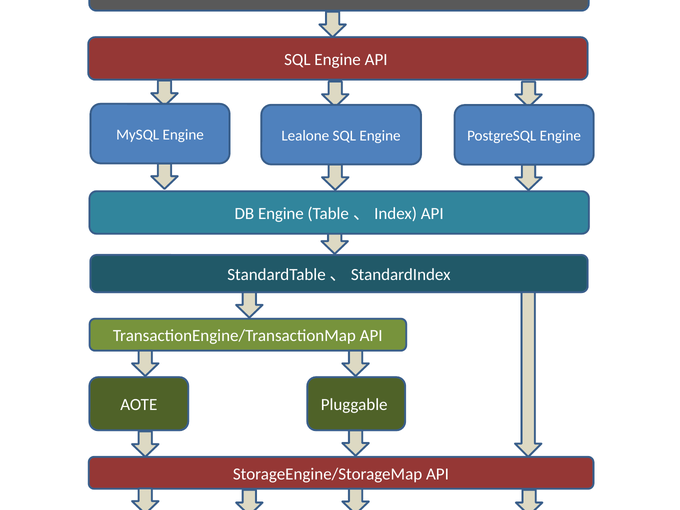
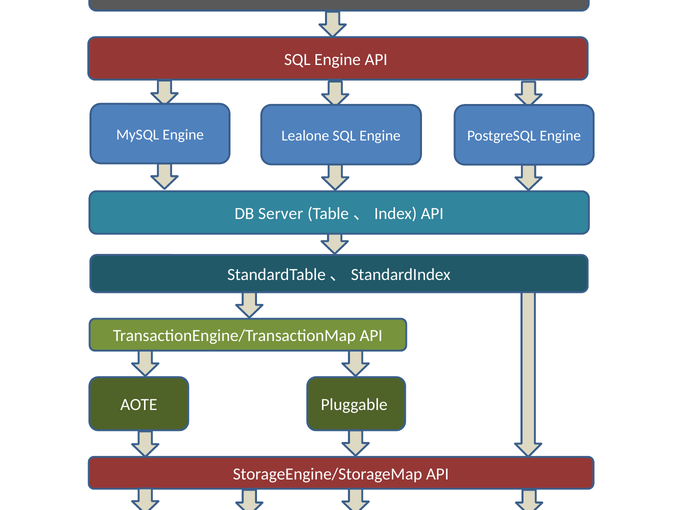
DB Engine: Engine -> Server (281, 214)
